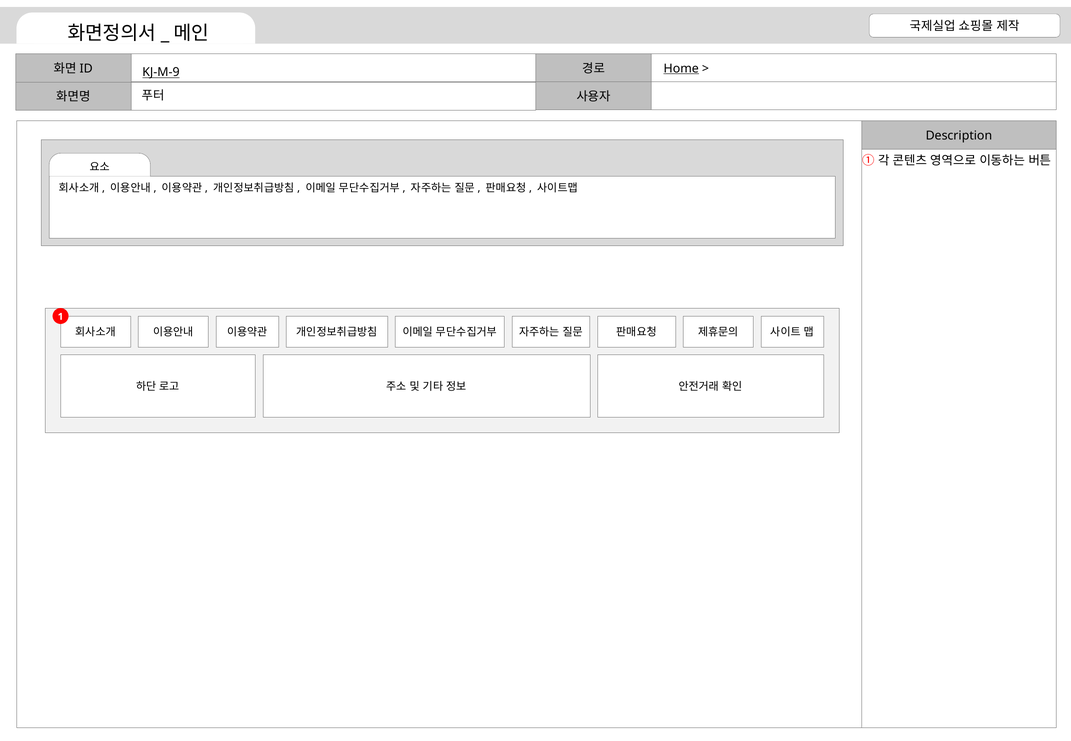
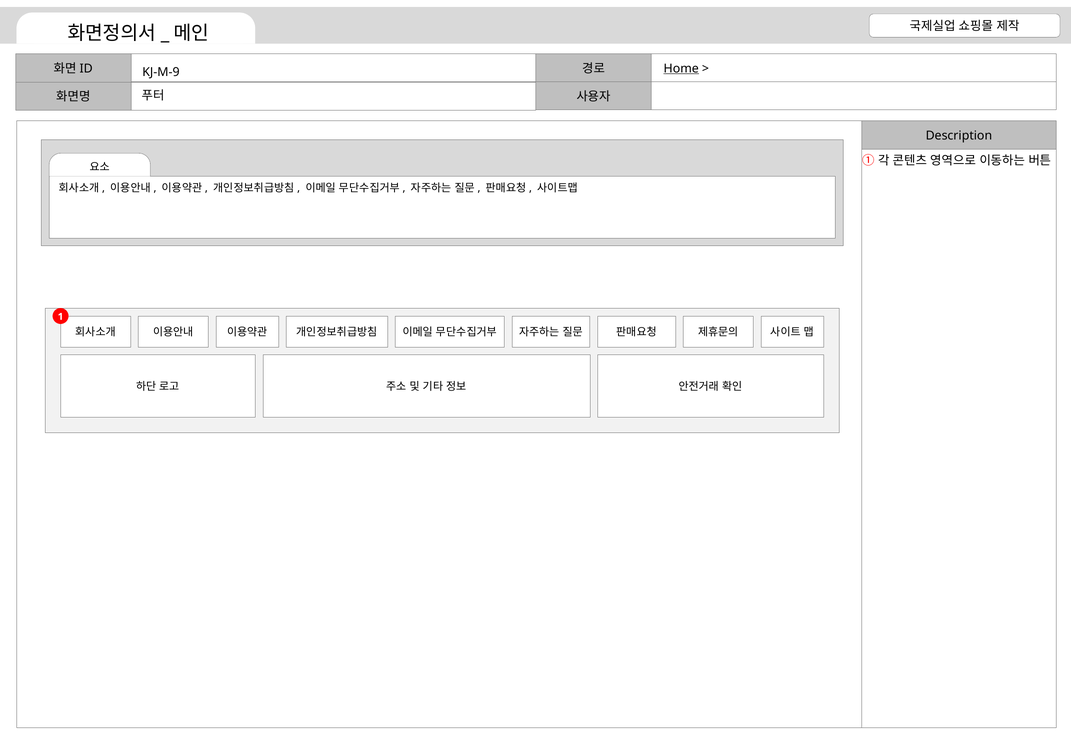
KJ-M-9 underline: present -> none (161, 72)
